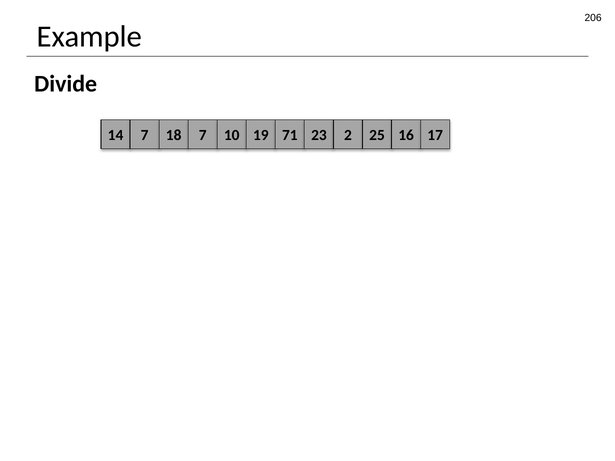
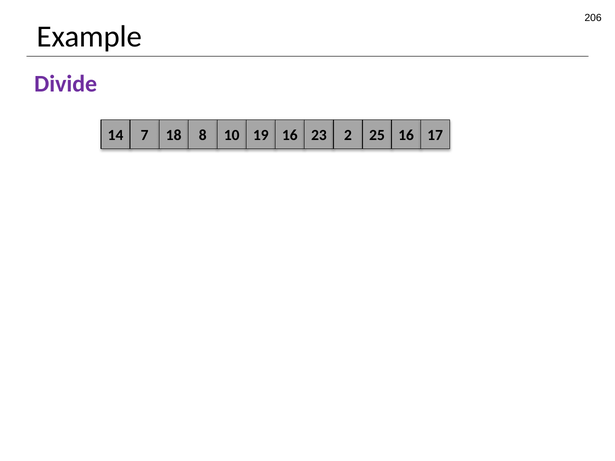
Divide colour: black -> purple (66, 84)
18 7: 7 -> 8 (203, 135)
19 71: 71 -> 16 (290, 135)
